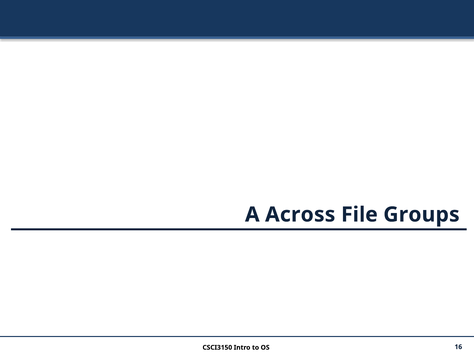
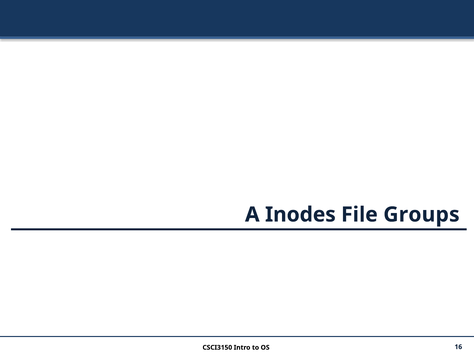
Across: Across -> Inodes (300, 215)
